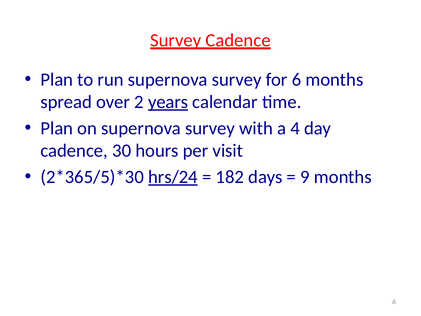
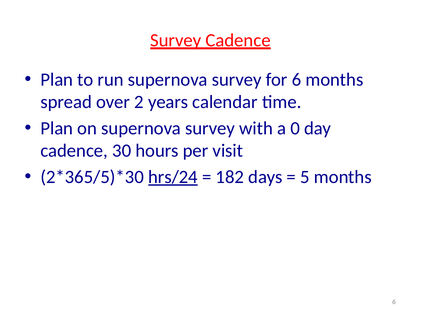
years underline: present -> none (168, 102)
4: 4 -> 0 (295, 128)
9: 9 -> 5 (305, 177)
